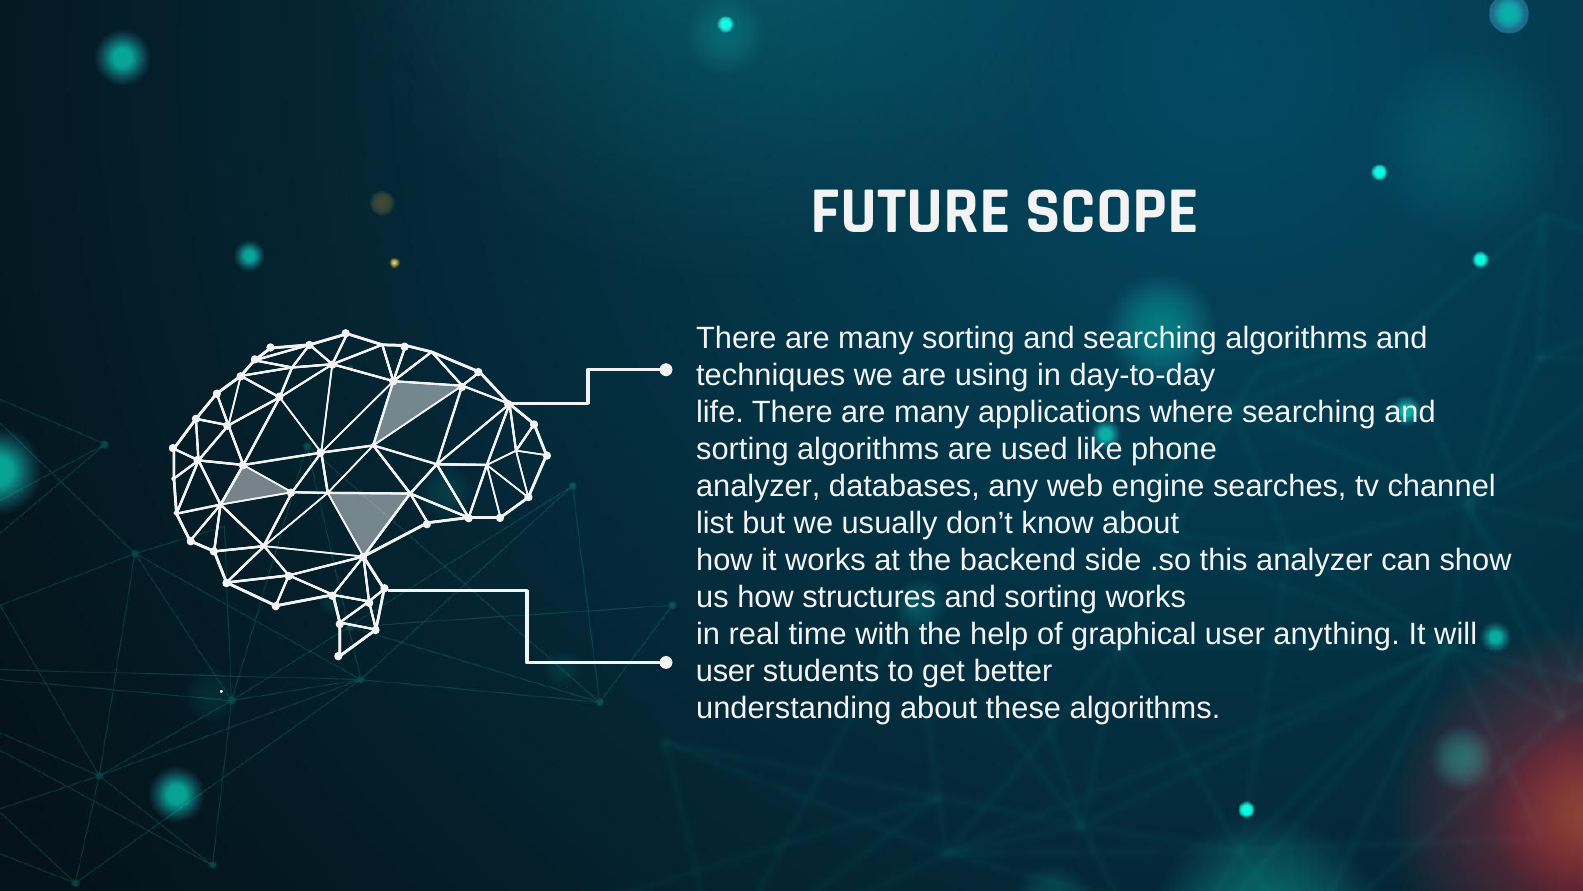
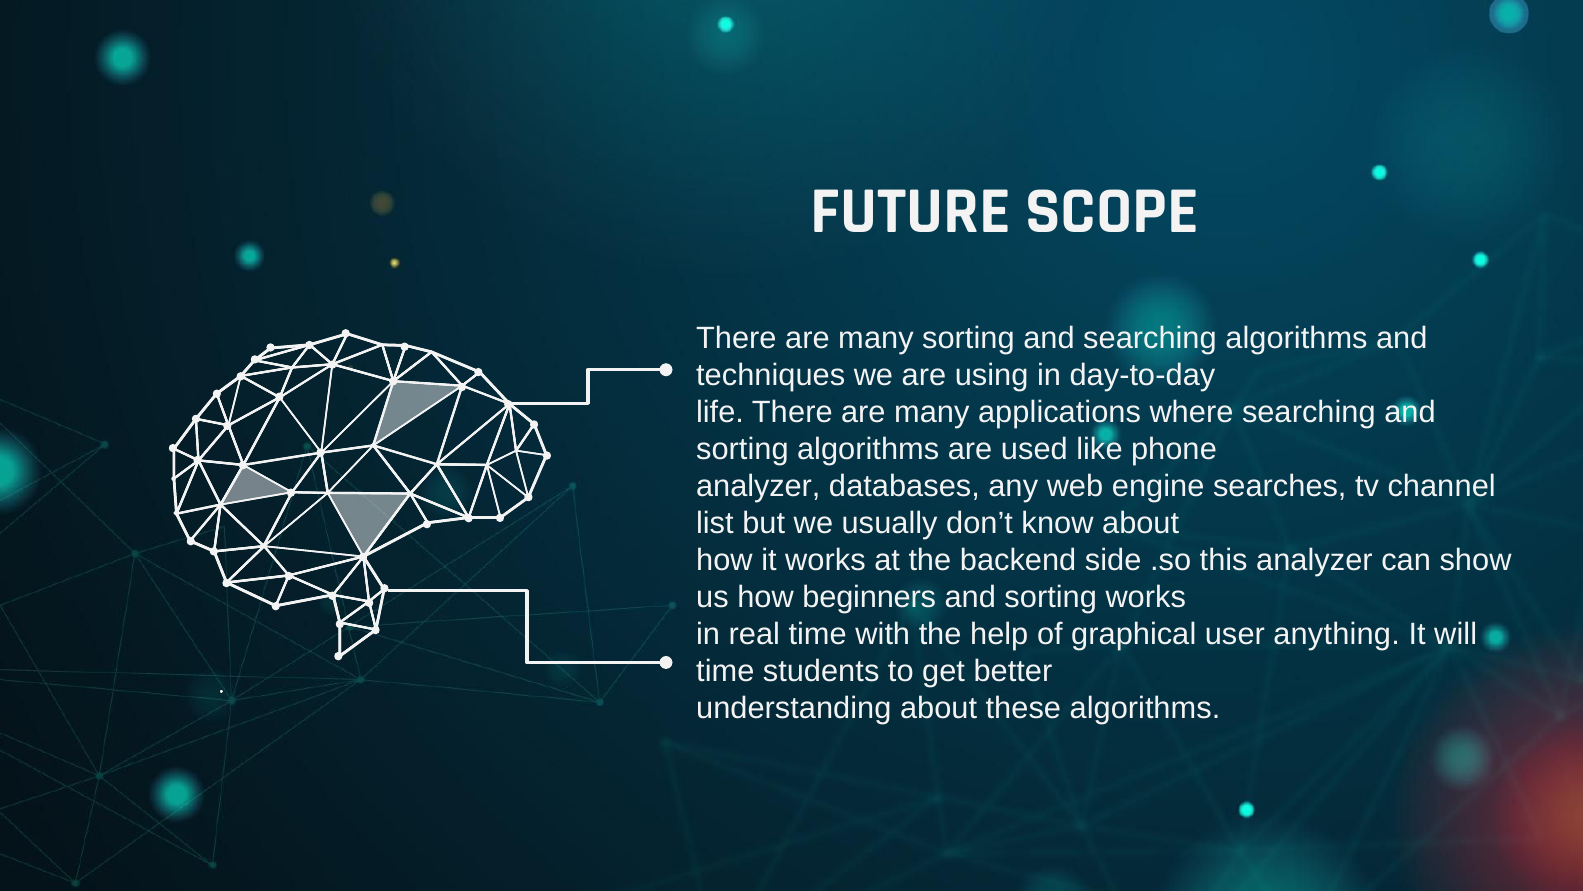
structures: structures -> beginners (869, 597)
user: user -> time (725, 671)
